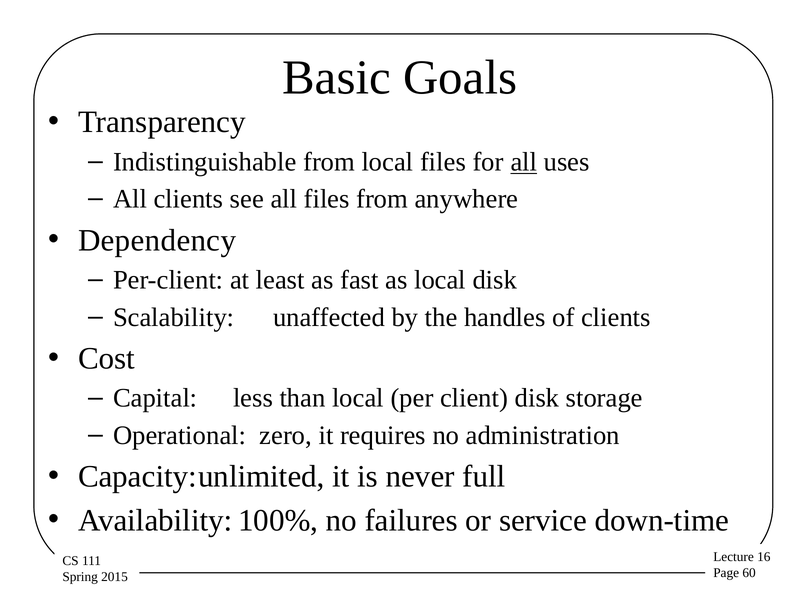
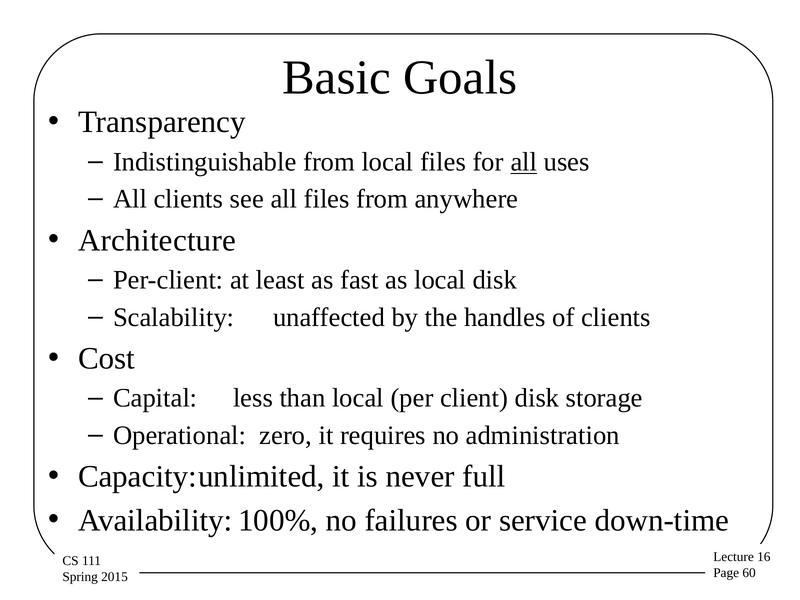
Dependency: Dependency -> Architecture (157, 240)
